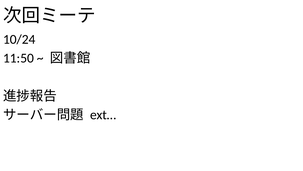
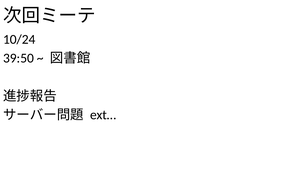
11:50: 11:50 -> 39:50 (18, 58)
